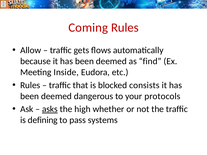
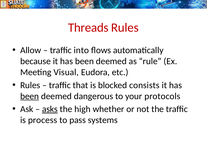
Coming: Coming -> Threads (88, 28)
gets: gets -> into (81, 50)
find: find -> rule (150, 61)
Inside: Inside -> Visual (66, 72)
been underline: none -> present (30, 96)
defining: defining -> process (43, 120)
